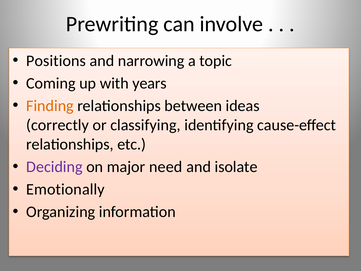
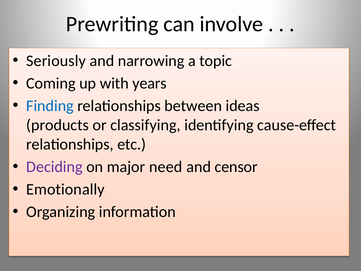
Positions: Positions -> Seriously (56, 61)
Finding colour: orange -> blue (50, 106)
correctly: correctly -> products (58, 125)
isolate: isolate -> censor (236, 167)
